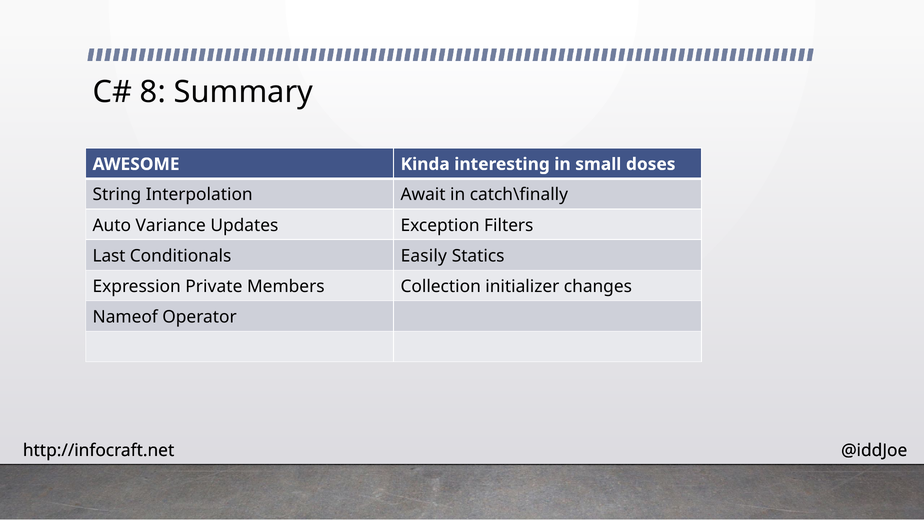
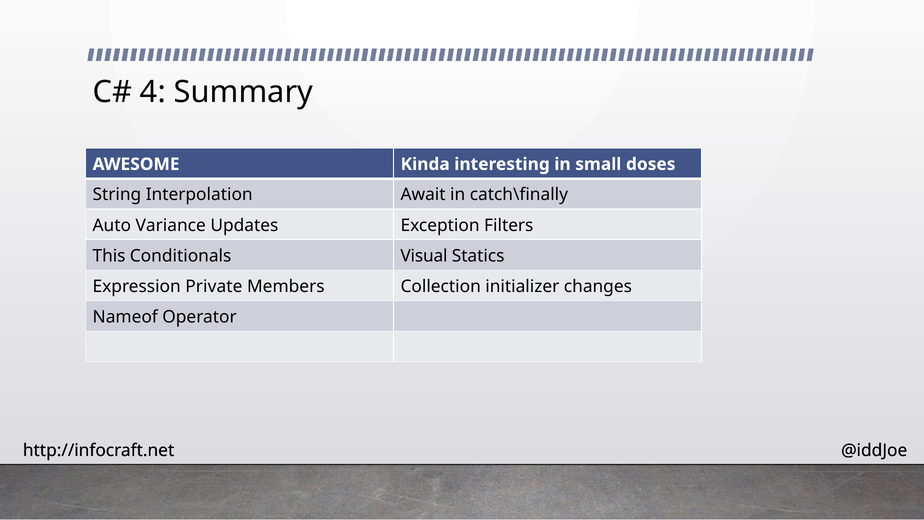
8: 8 -> 4 (153, 92)
Last: Last -> This (109, 256)
Easily: Easily -> Visual (424, 256)
